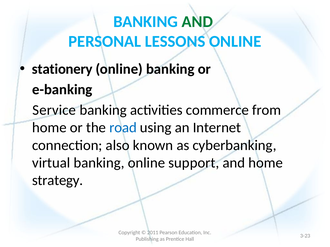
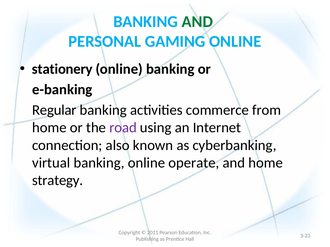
LESSONS: LESSONS -> GAMING (175, 42)
Service: Service -> Regular (54, 110)
road colour: blue -> purple (123, 128)
support: support -> operate (194, 163)
